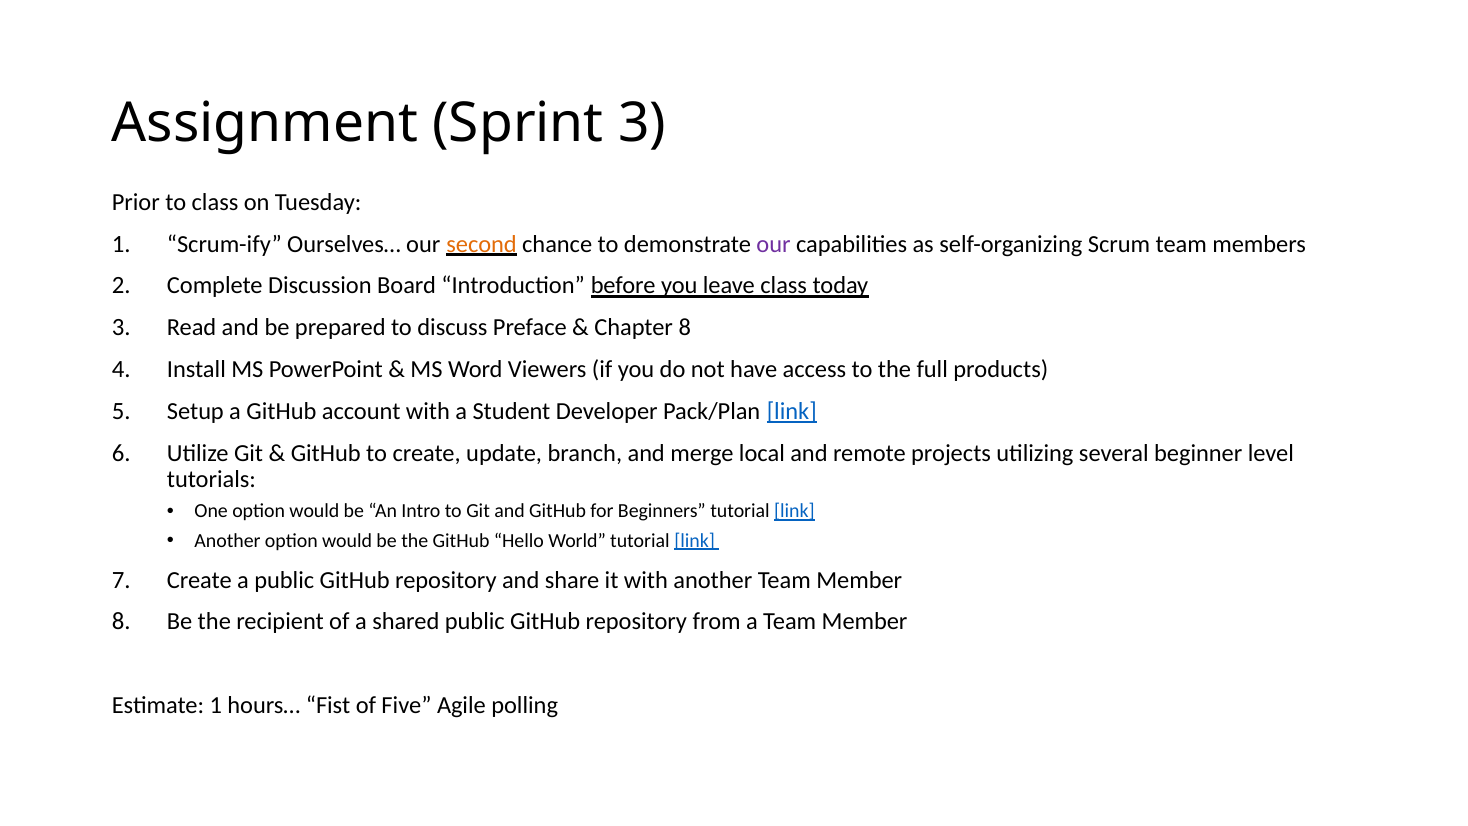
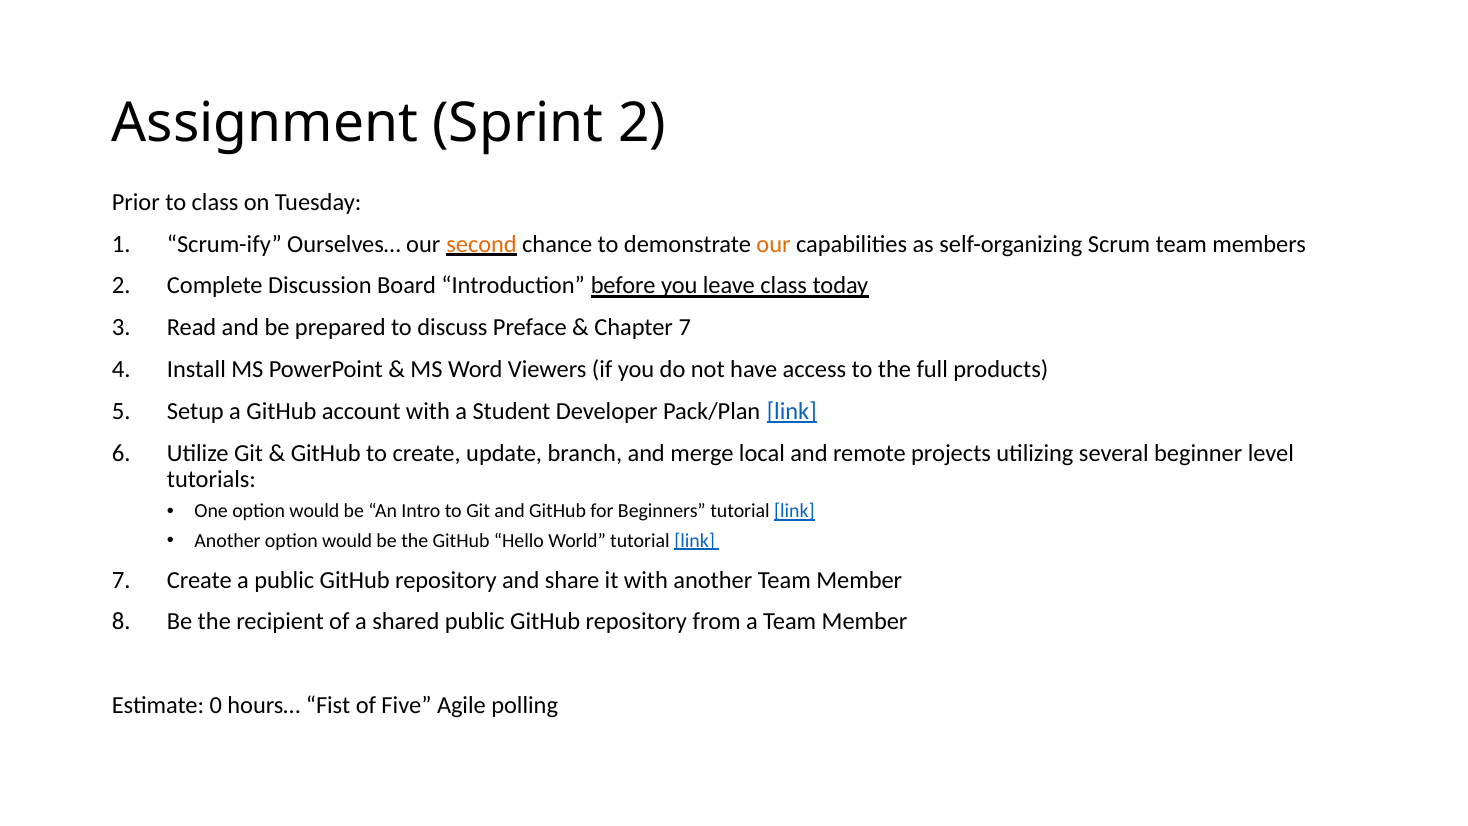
Sprint 3: 3 -> 2 (642, 123)
our colour: purple -> orange (773, 244)
Chapter 8: 8 -> 7 (685, 327)
Estimate 1: 1 -> 0 (216, 705)
